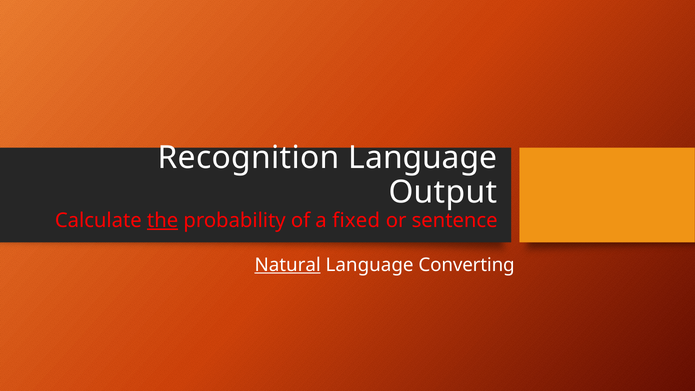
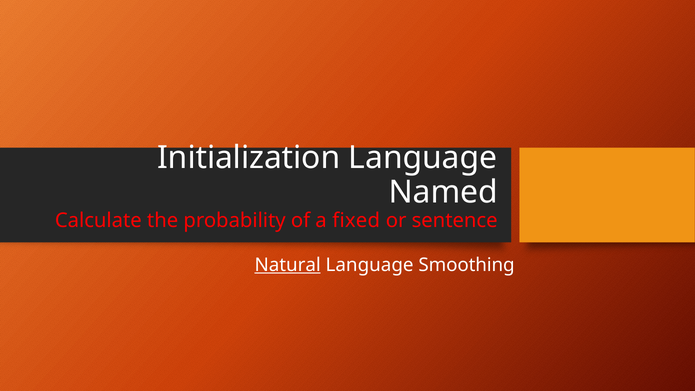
Recognition: Recognition -> Initialization (249, 158)
Output: Output -> Named (443, 192)
the underline: present -> none (163, 220)
Converting: Converting -> Smoothing (467, 265)
